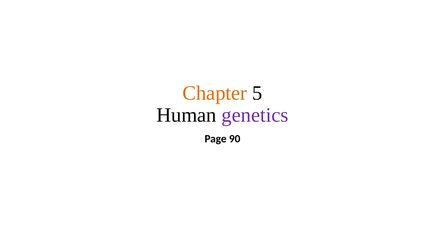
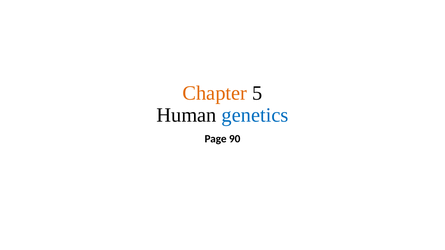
genetics colour: purple -> blue (255, 115)
